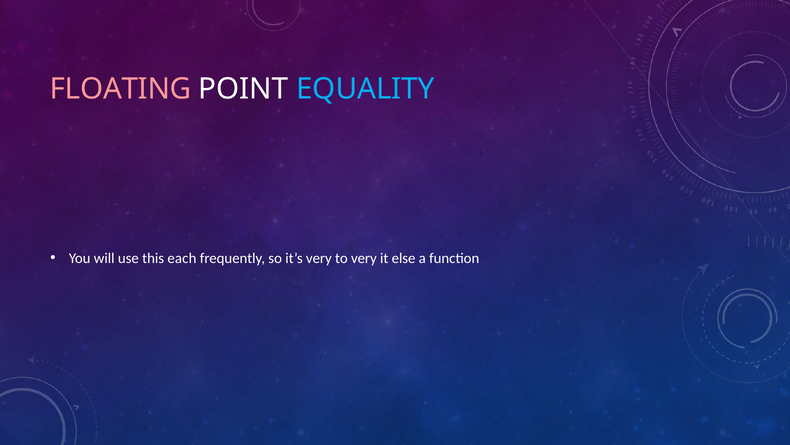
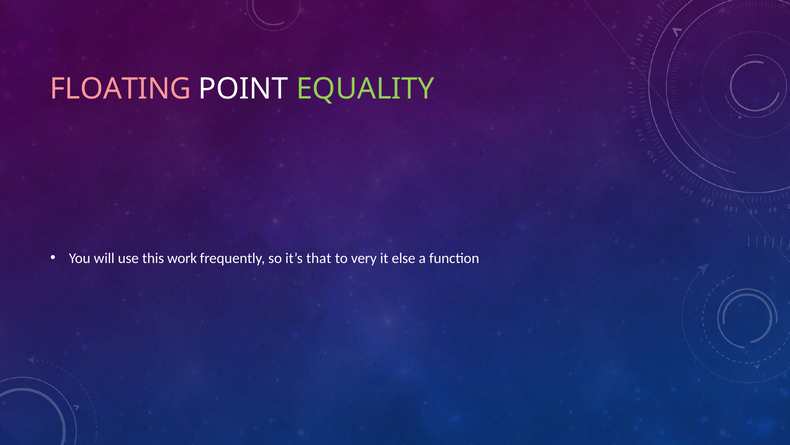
EQUALITY colour: light blue -> light green (365, 89)
each: each -> work (182, 258)
it’s very: very -> that (319, 258)
